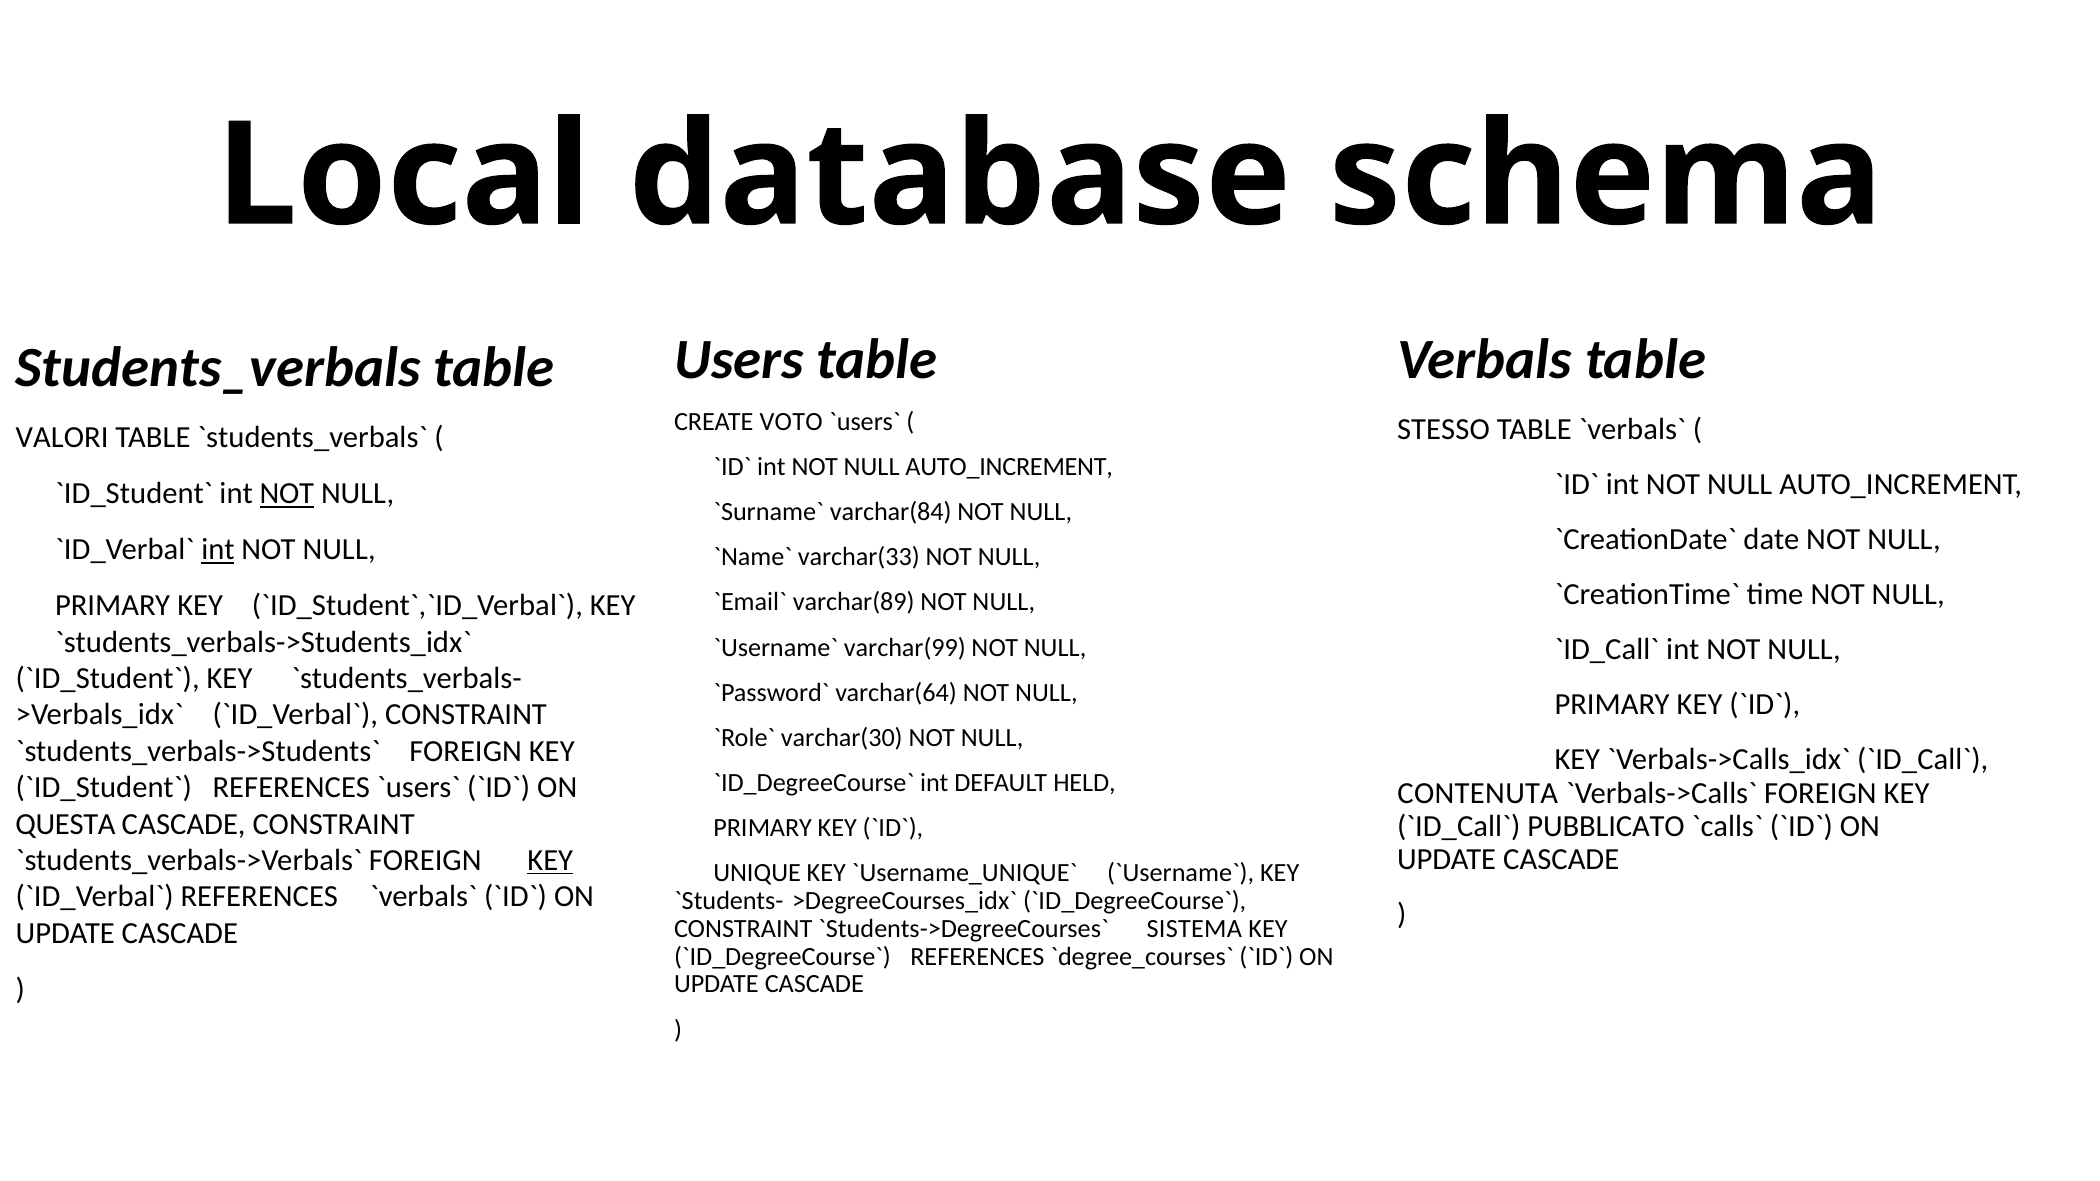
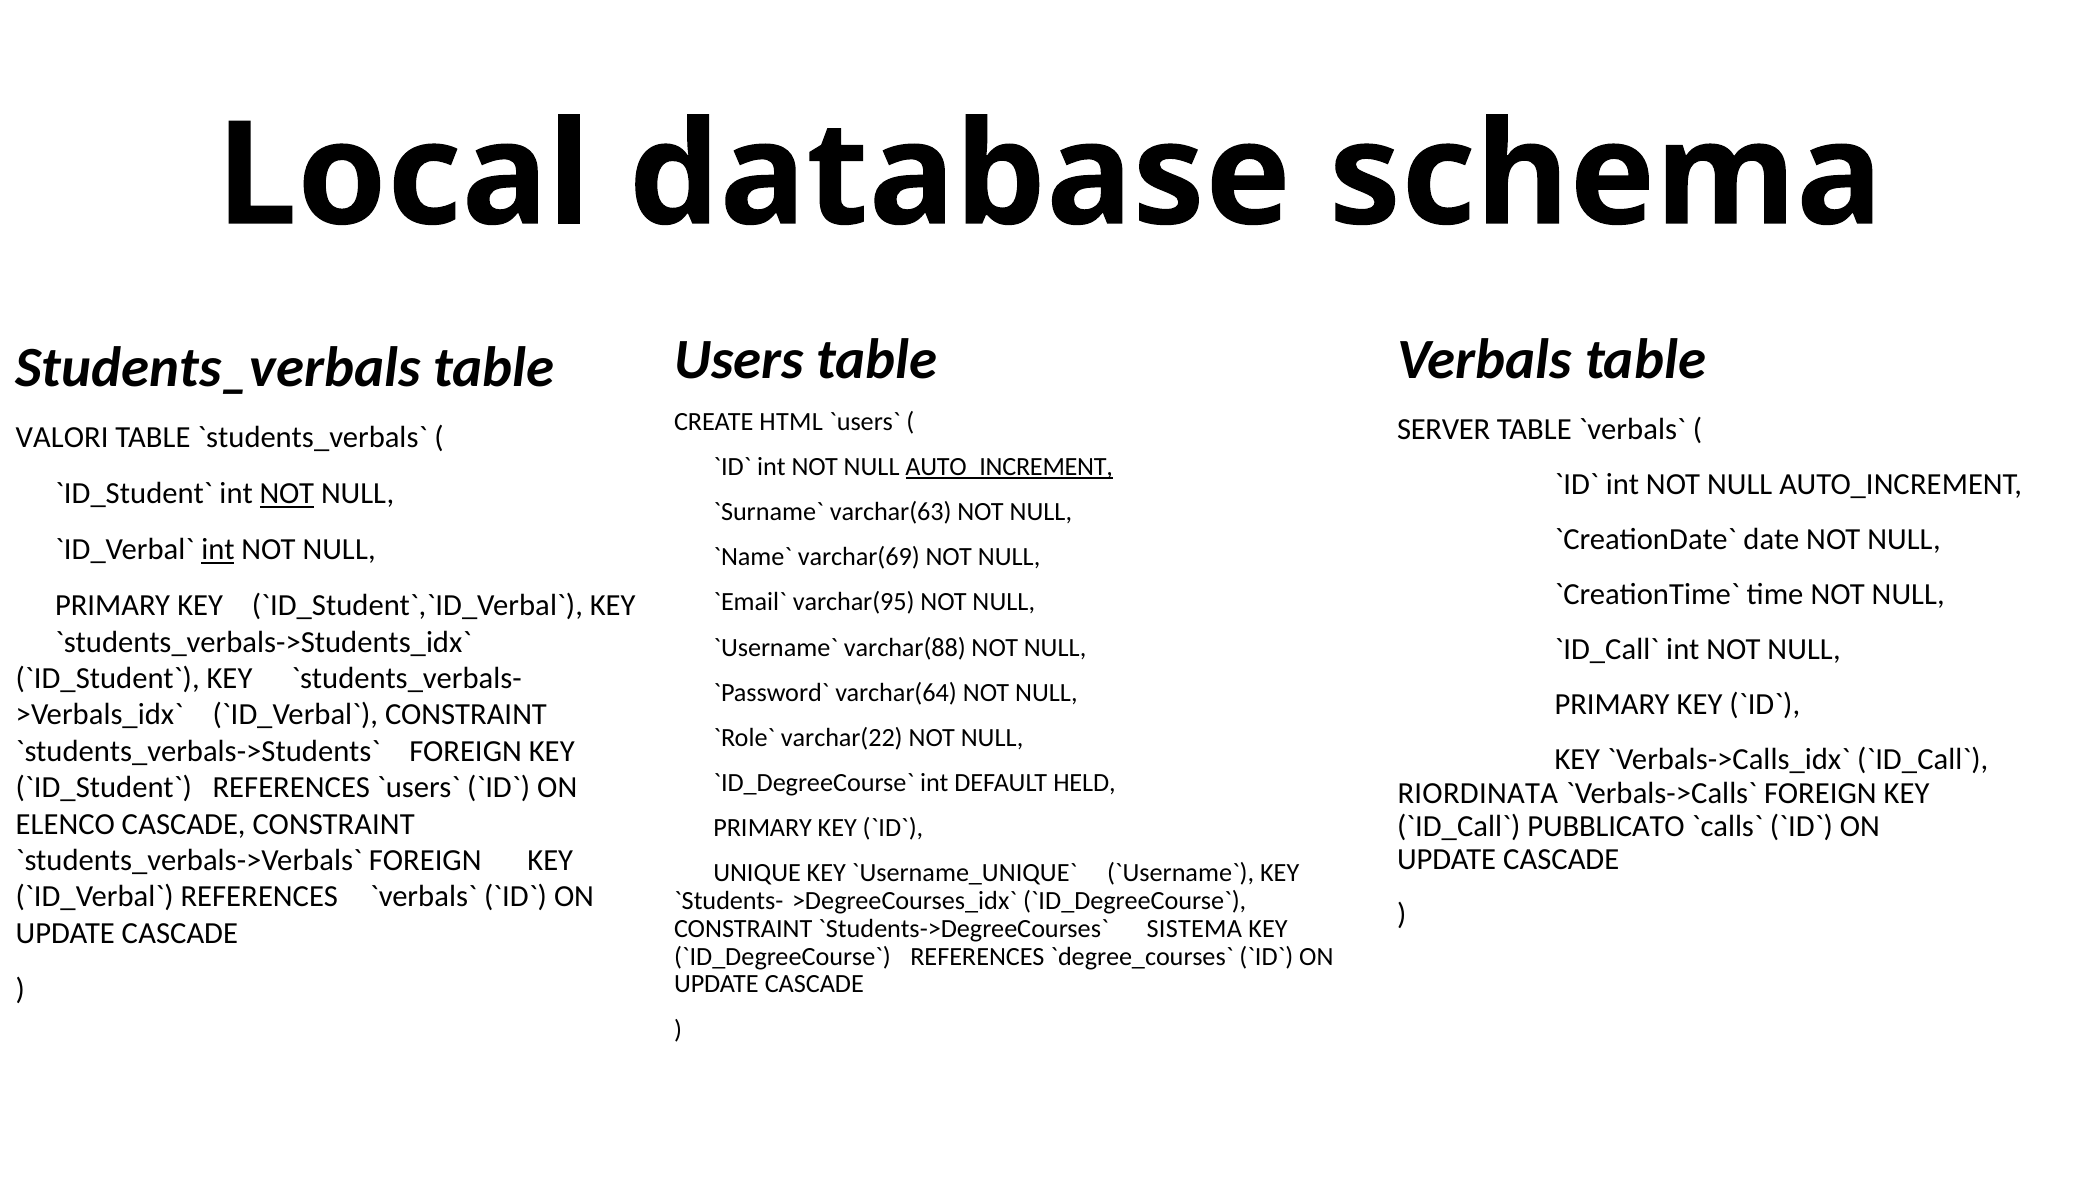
VOTO: VOTO -> HTML (791, 421)
STESSO: STESSO -> SERVER (1444, 430)
AUTO_INCREMENT underline: none -> present (1009, 467)
varchar(84: varchar(84 -> varchar(63 (891, 512)
varchar(33: varchar(33 -> varchar(69 (859, 557)
varchar(89: varchar(89 -> varchar(95 (854, 602)
varchar(99: varchar(99 -> varchar(88 (905, 648)
varchar(30: varchar(30 -> varchar(22 (842, 738)
CONTENUTA: CONTENUTA -> RIORDINATA (1478, 793)
QUESTA: QUESTA -> ELENCO (65, 824)
KEY underline: present -> none (550, 860)
